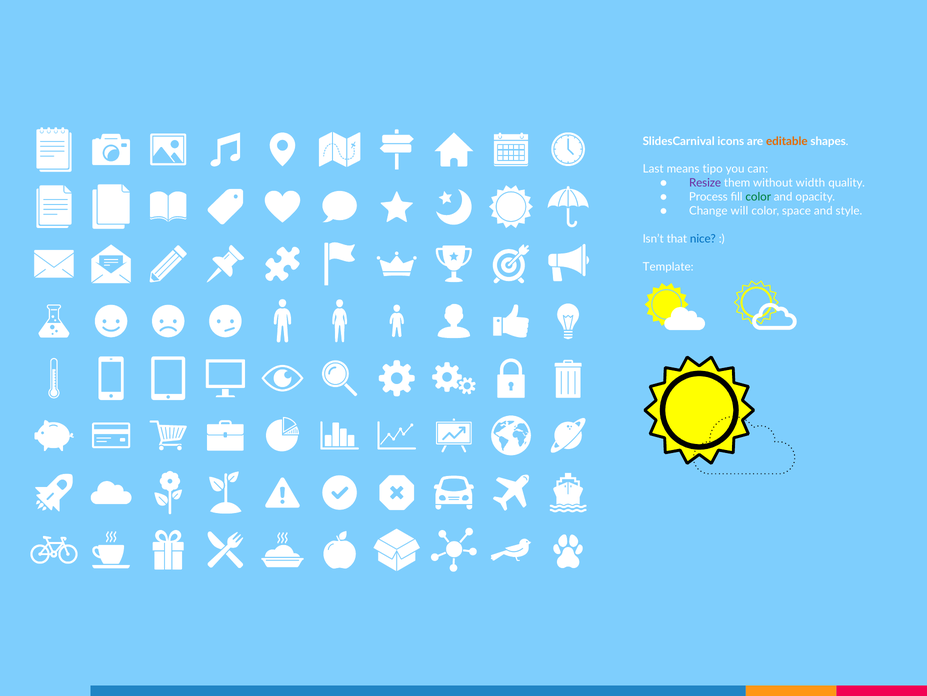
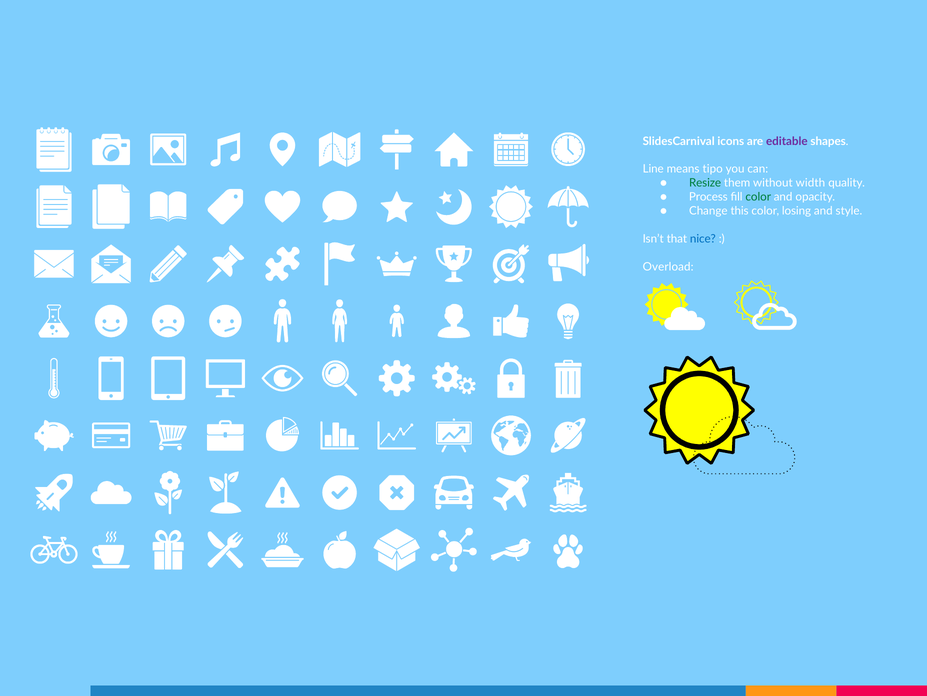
editable colour: orange -> purple (787, 141)
Last: Last -> Line (653, 169)
Resize colour: purple -> green (705, 183)
will: will -> this (740, 211)
space: space -> losing (797, 211)
Template: Template -> Overload (668, 267)
